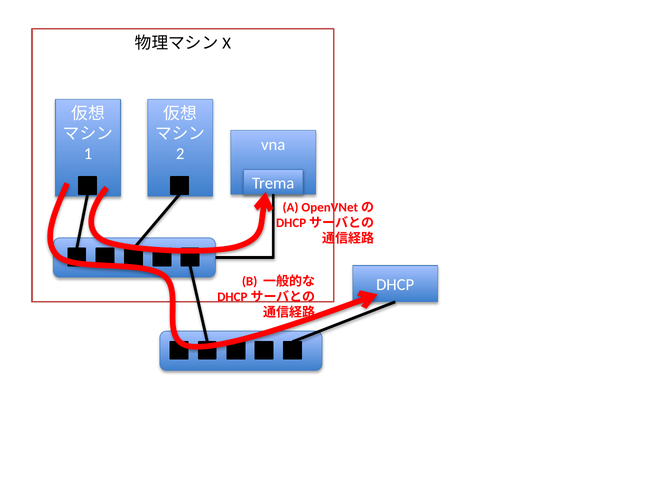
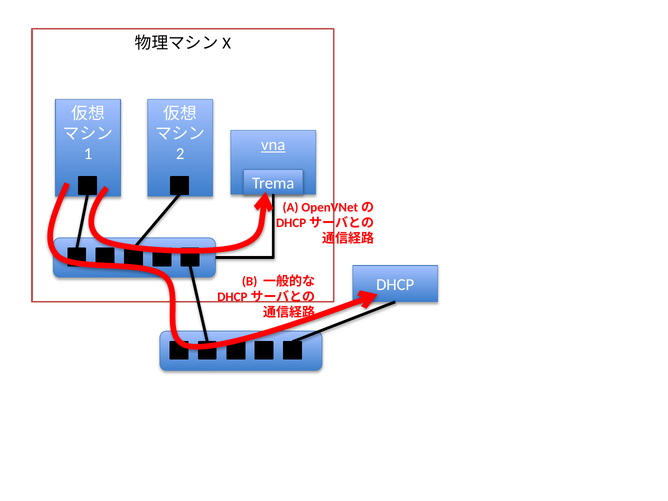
vna underline: none -> present (273, 145)
